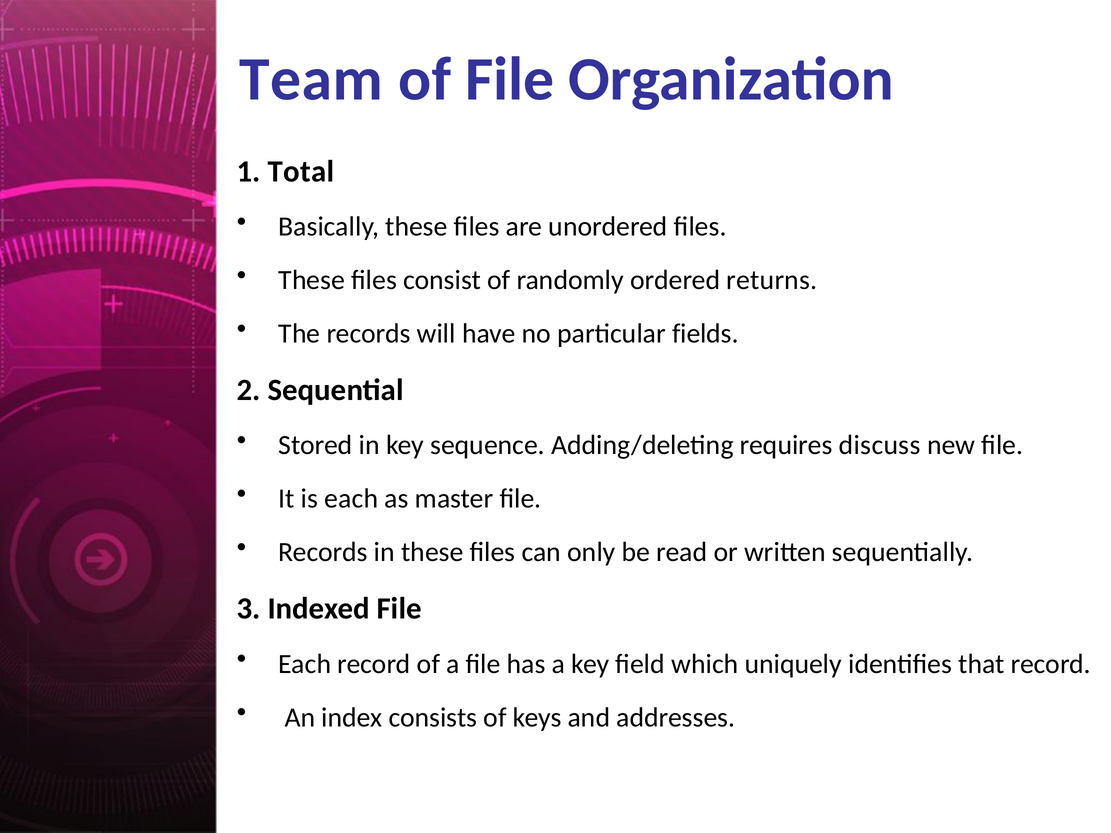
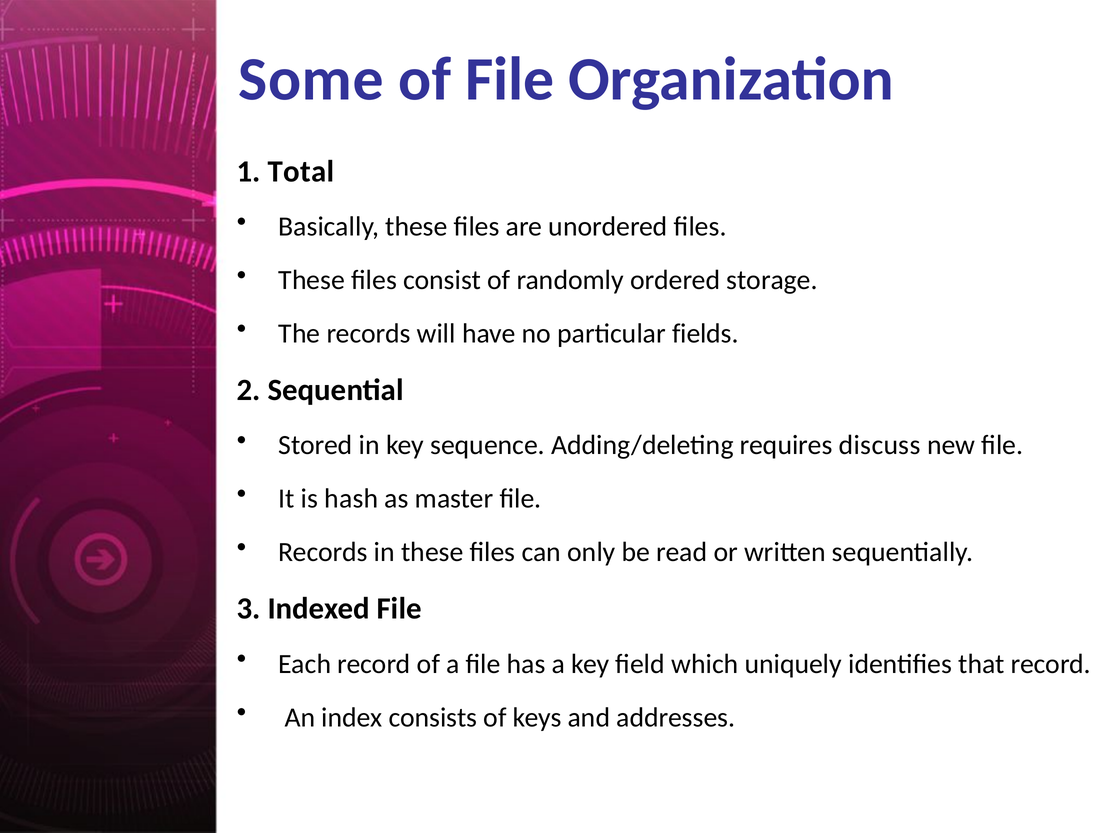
Team: Team -> Some (311, 79)
returns: returns -> storage (772, 280)
is each: each -> hash (351, 499)
